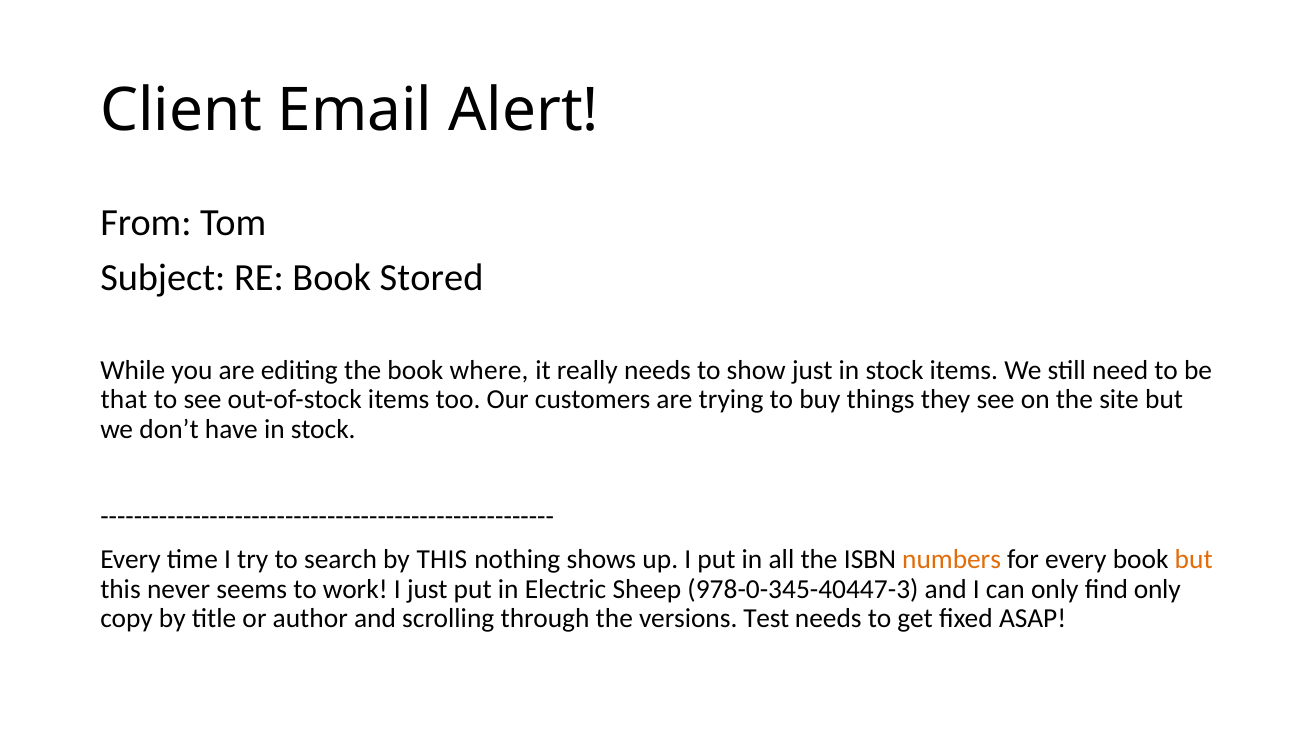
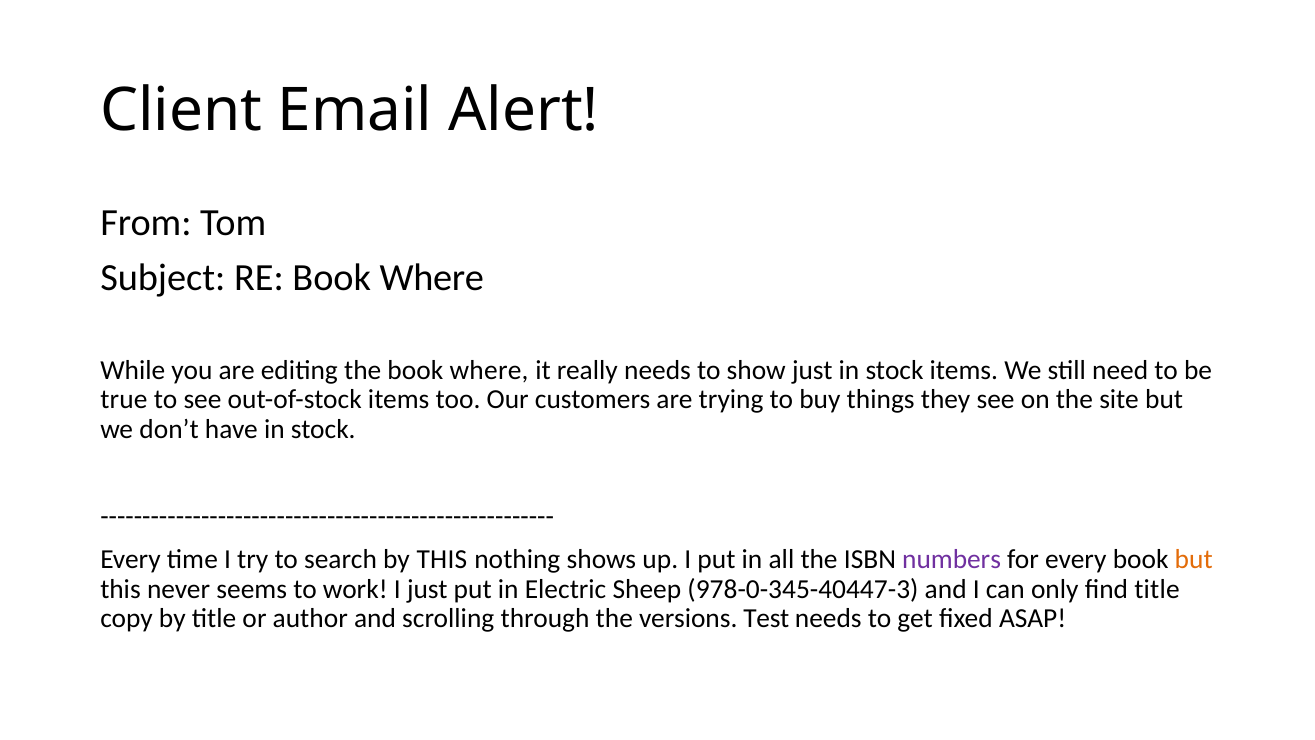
RE Book Stored: Stored -> Where (432, 277)
that: that -> true (124, 400)
numbers colour: orange -> purple (952, 559)
find only: only -> title (1157, 589)
